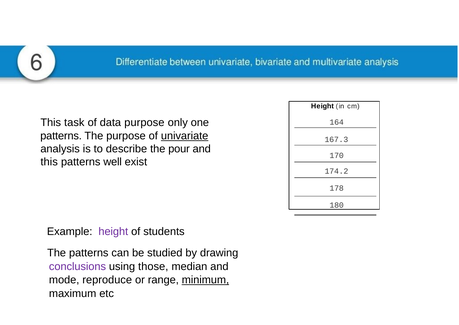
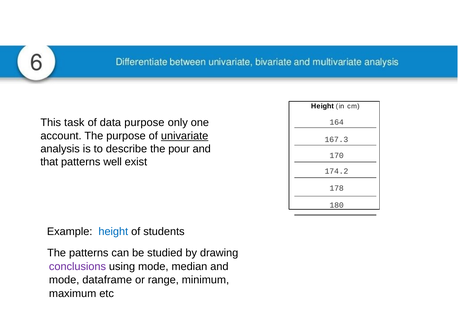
patterns: patterns -> account (61, 136)
this: this -> that (49, 162)
height colour: purple -> blue (113, 231)
using those: those -> mode (153, 266)
reproduce: reproduce -> dataframe (107, 280)
minimum underline: present -> none (205, 280)
